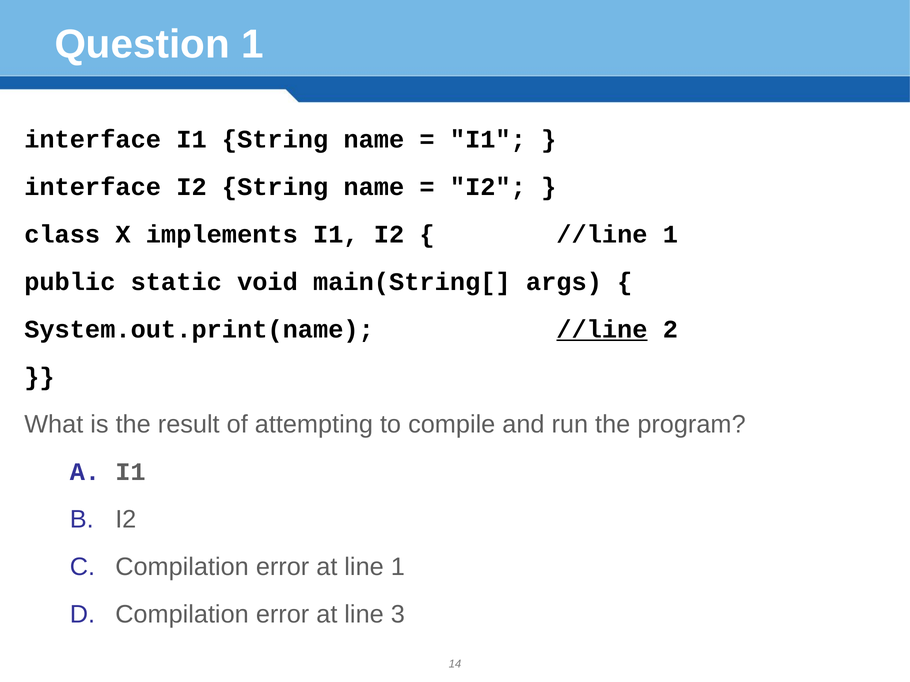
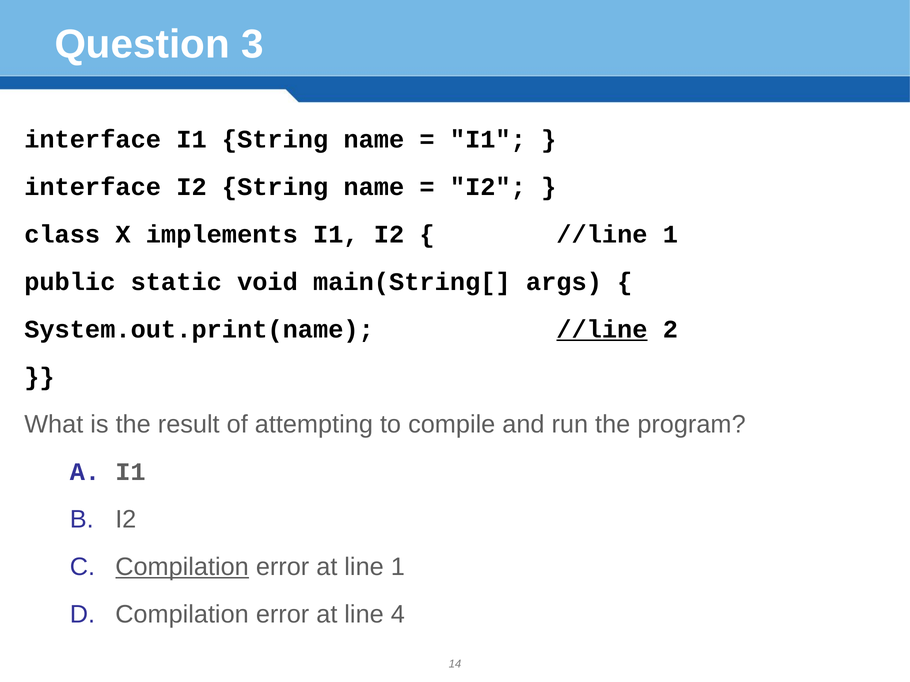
Question 1: 1 -> 3 (252, 45)
Compilation underline: none -> present (182, 567)
3: 3 -> 4 (398, 615)
